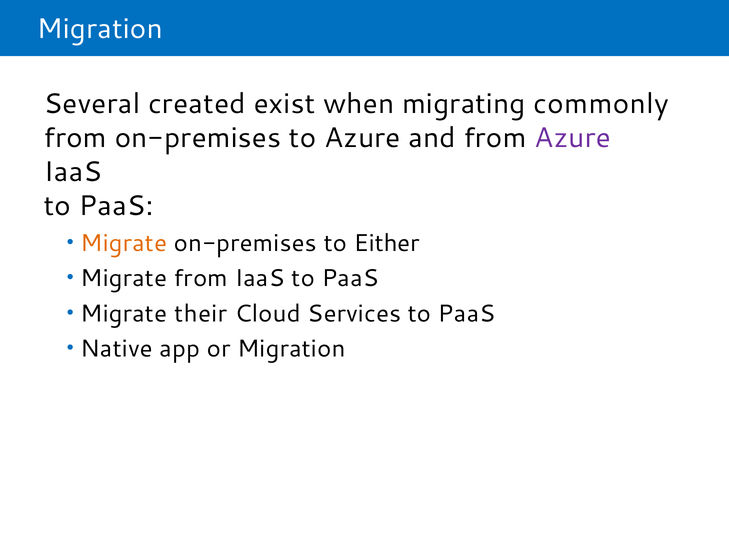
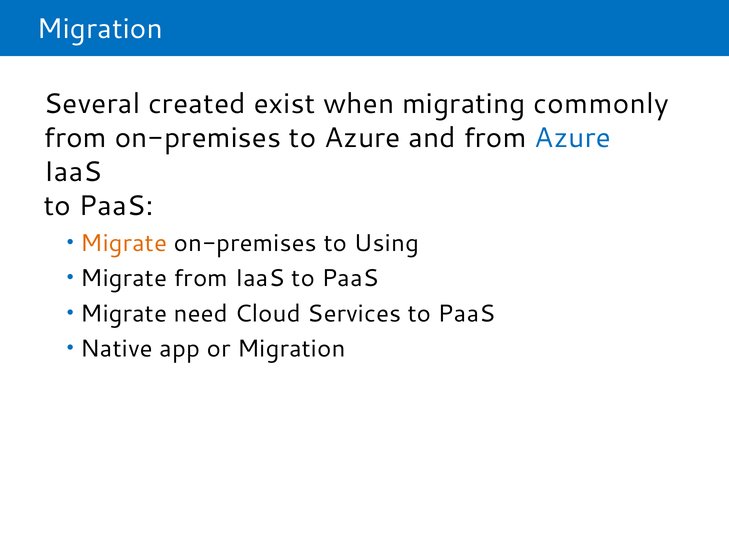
Azure colour: purple -> blue (573, 138)
Either: Either -> Using (387, 244)
their: their -> need (201, 314)
